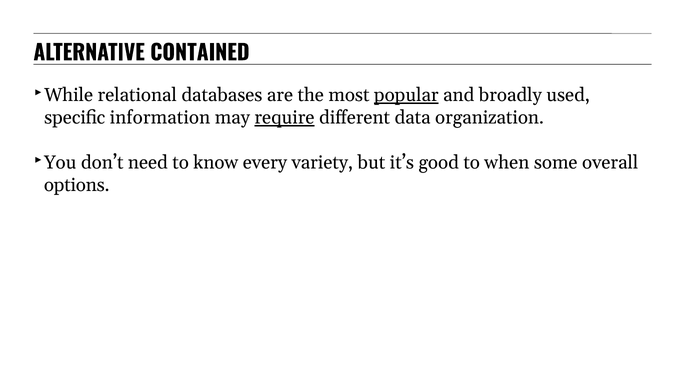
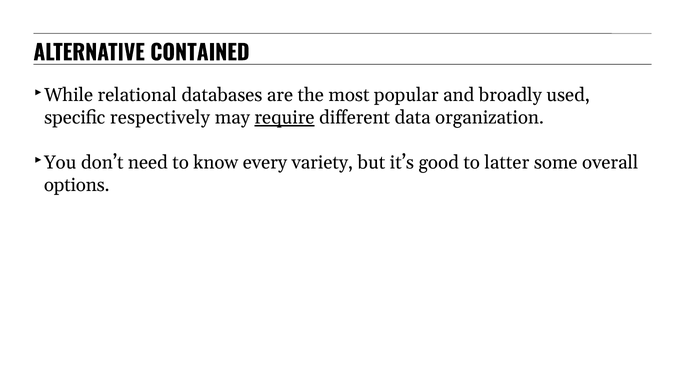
popular underline: present -> none (406, 95)
information: information -> respectively (160, 118)
when: when -> latter (507, 163)
